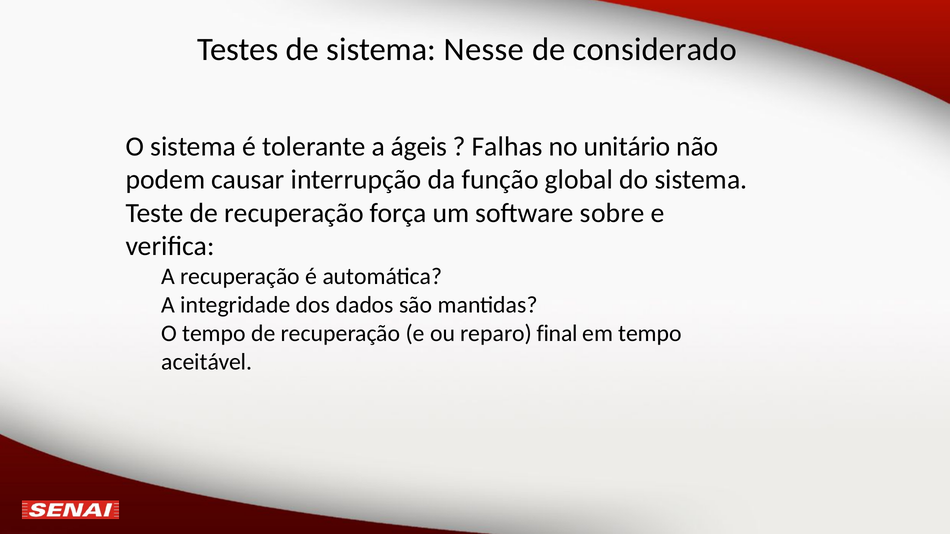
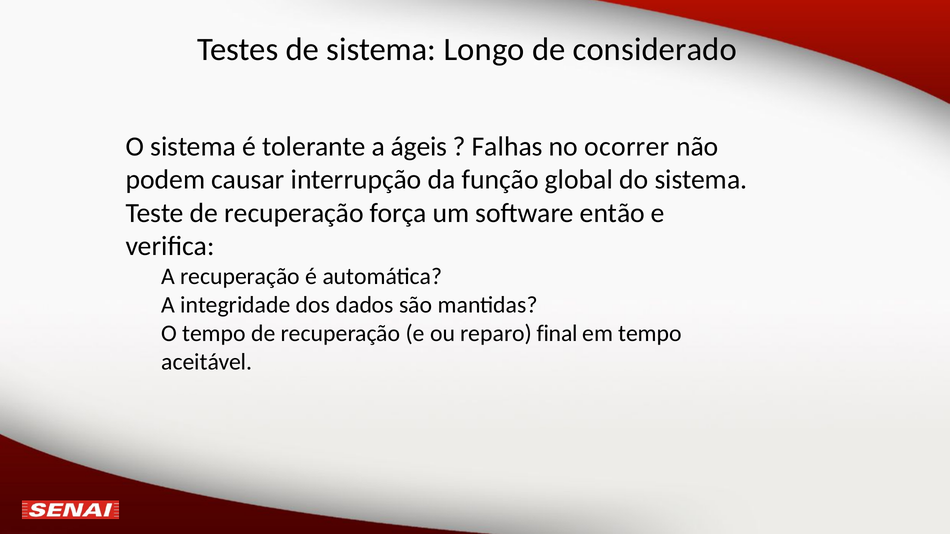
Nesse: Nesse -> Longo (484, 49)
unitário: unitário -> ocorrer (627, 147)
sobre: sobre -> então (612, 213)
